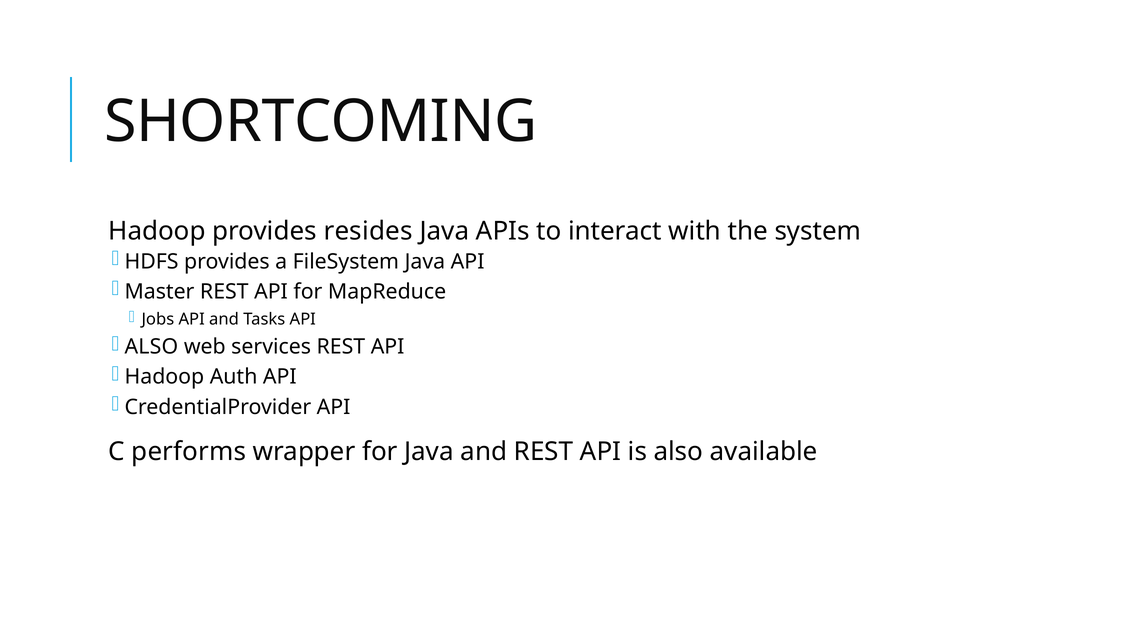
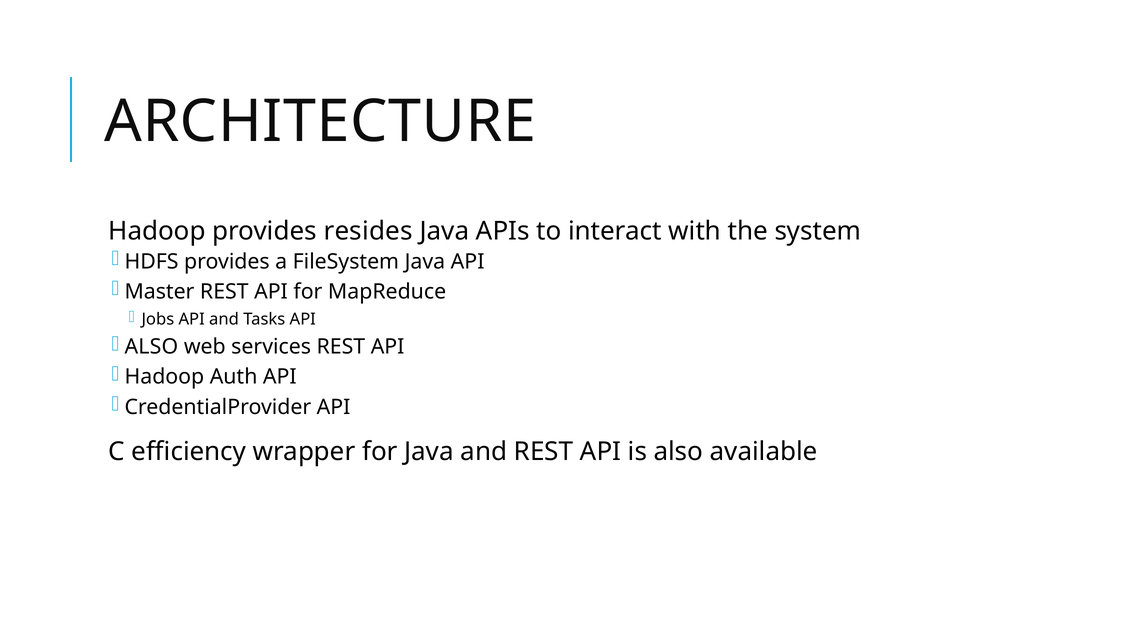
SHORTCOMING: SHORTCOMING -> ARCHITECTURE (320, 122)
performs: performs -> efficiency (189, 452)
